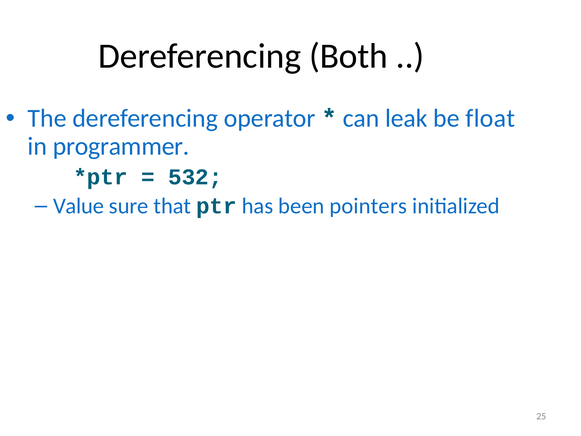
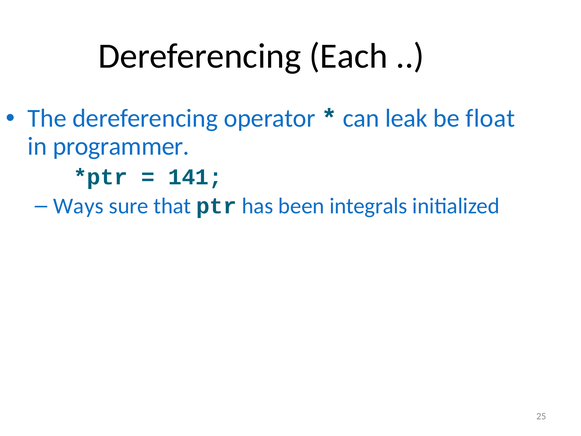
Both: Both -> Each (348, 56)
532: 532 -> 141 (195, 177)
Value: Value -> Ways (78, 206)
pointers: pointers -> integrals (368, 206)
